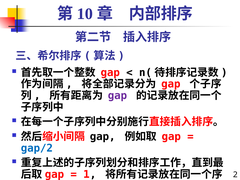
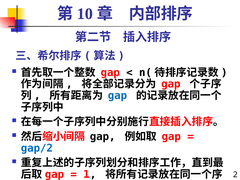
gap colour: purple -> blue (118, 96)
